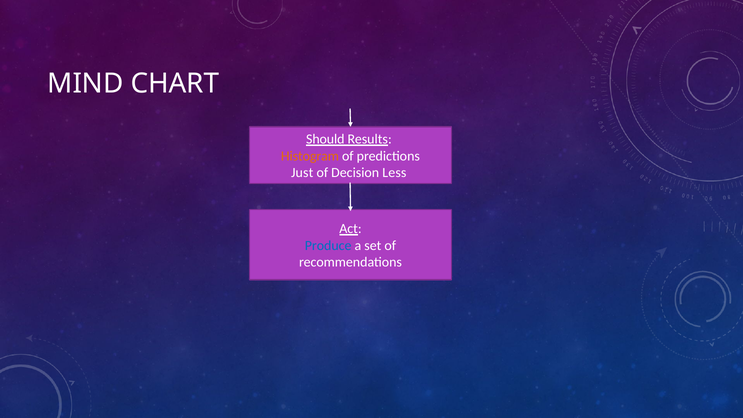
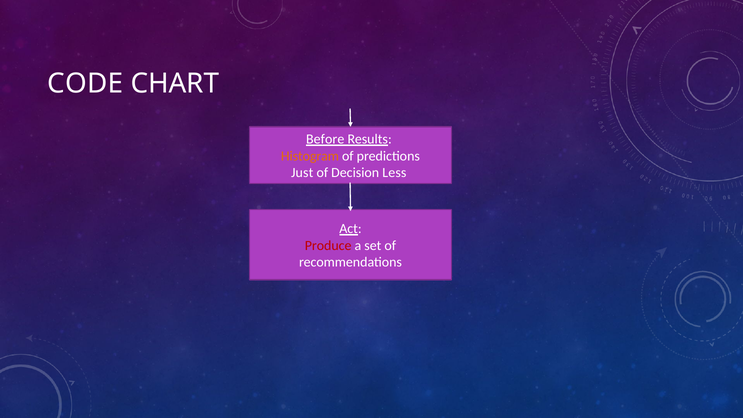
MIND: MIND -> CODE (85, 83)
Should: Should -> Before (325, 139)
Produce colour: blue -> red (328, 246)
